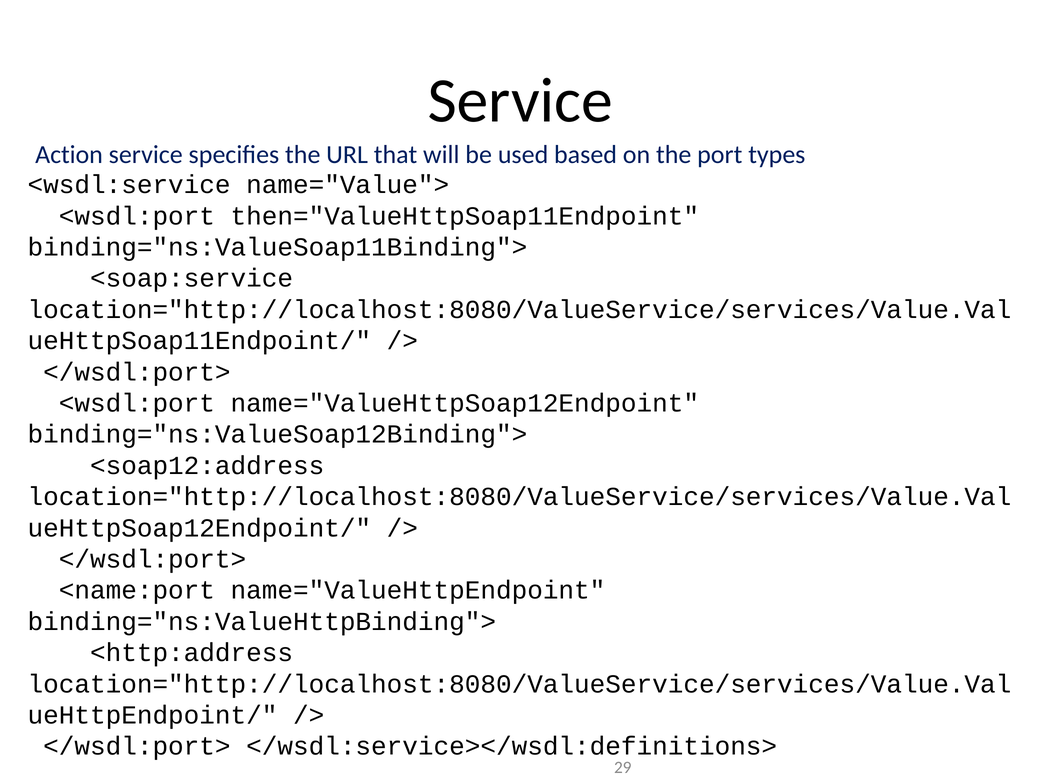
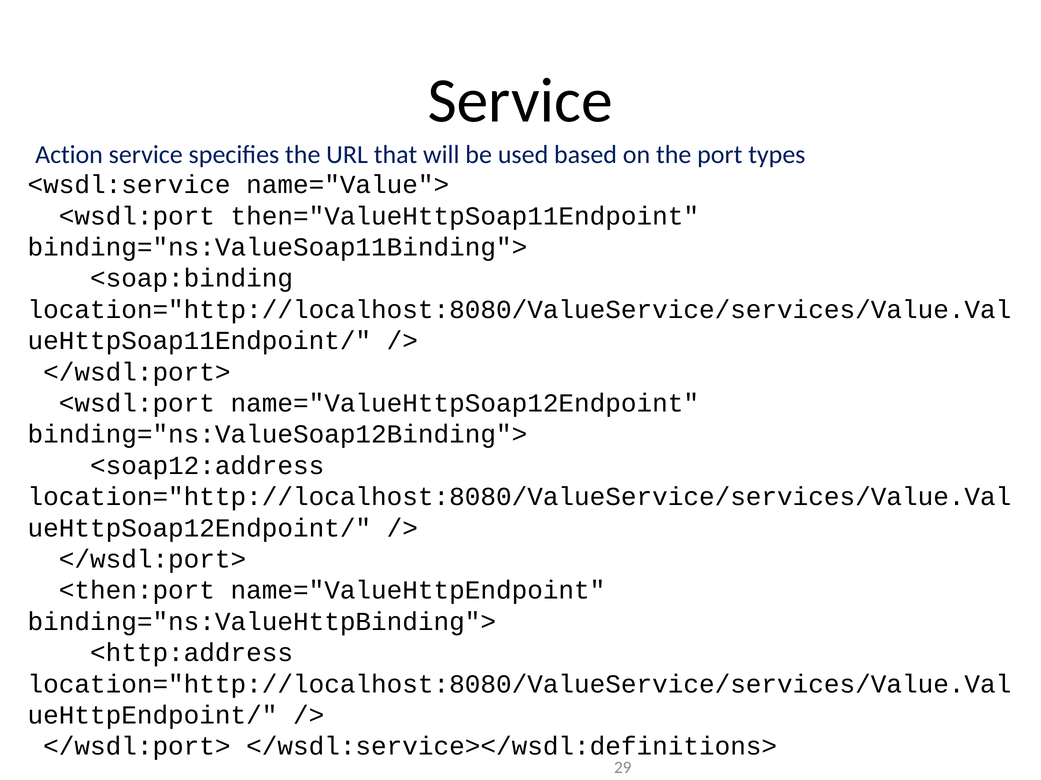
<soap:service: <soap:service -> <soap:binding (192, 279)
<name:port: <name:port -> <then:port (137, 591)
